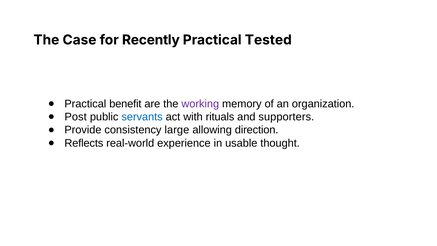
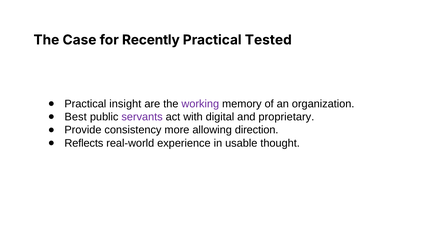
benefit: benefit -> insight (125, 104)
Post: Post -> Best (76, 117)
servants colour: blue -> purple (142, 117)
rituals: rituals -> digital (220, 117)
supporters: supporters -> proprietary (286, 117)
large: large -> more (177, 130)
